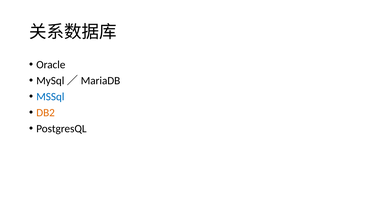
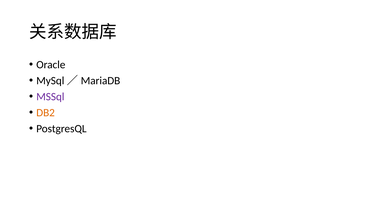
MSSql colour: blue -> purple (50, 97)
